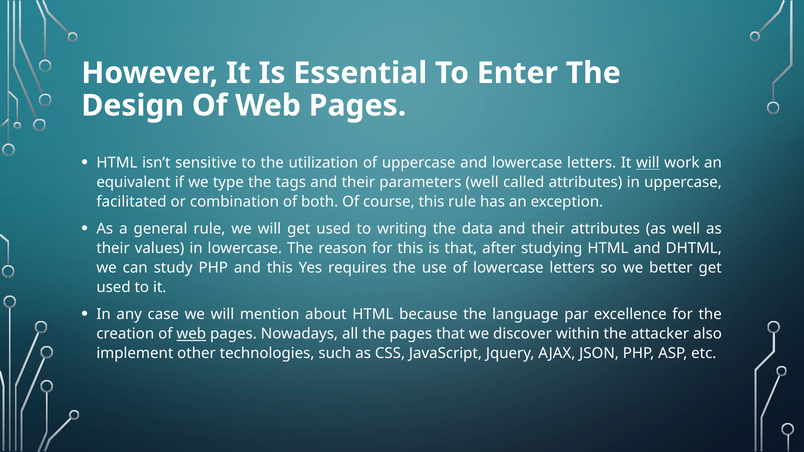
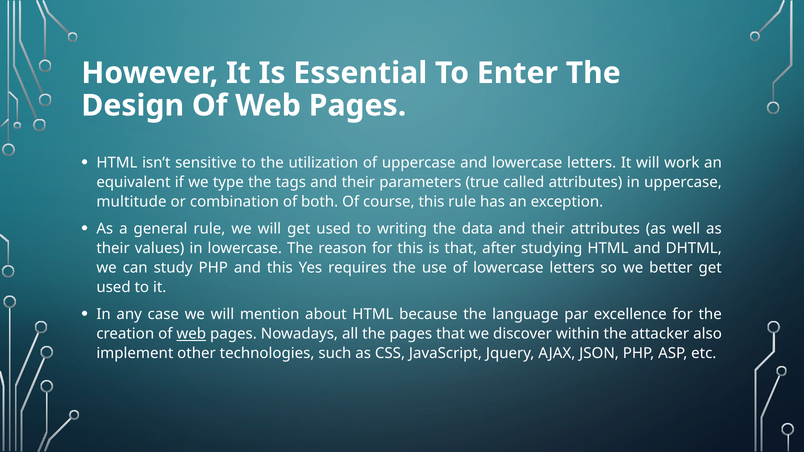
will underline: present -> none (648, 163)
parameters well: well -> true (482, 182)
facilitated: facilitated -> multitude (131, 202)
